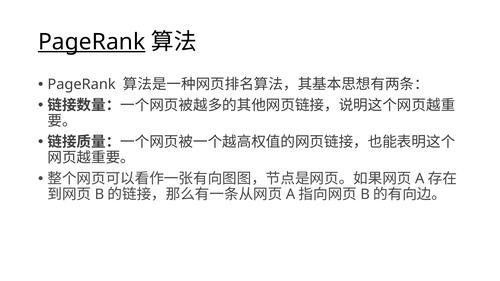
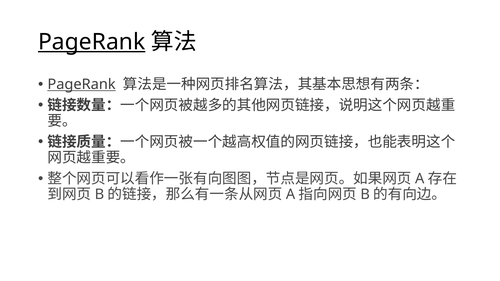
PageRank underline: none -> present (82, 85)
